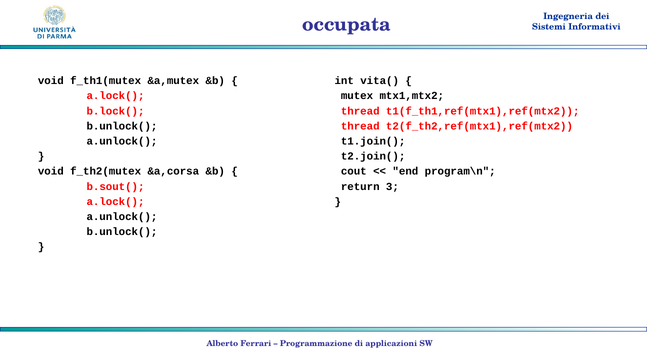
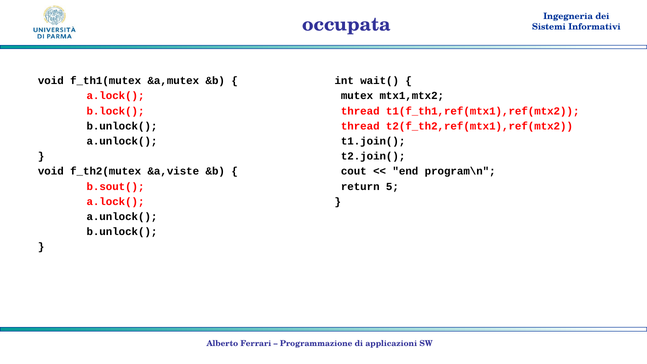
vita(: vita( -> wait( (380, 81)
&a,corsa: &a,corsa -> &a,viste (173, 171)
3: 3 -> 5 (392, 186)
